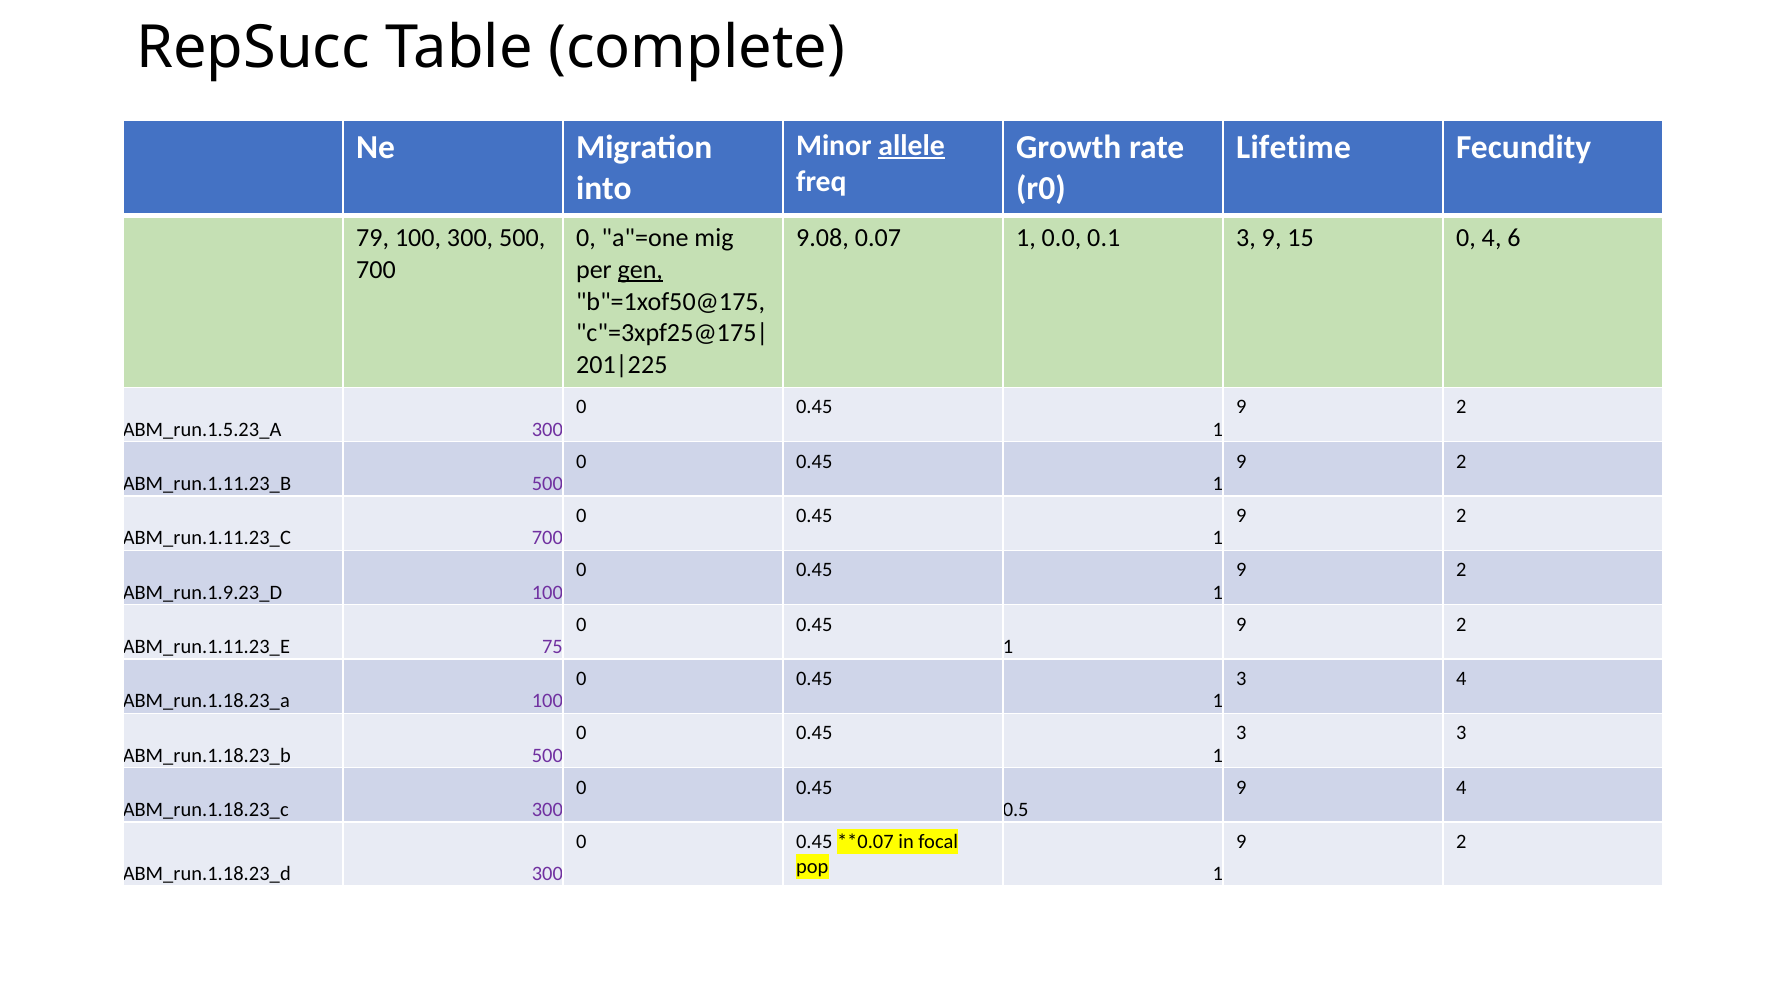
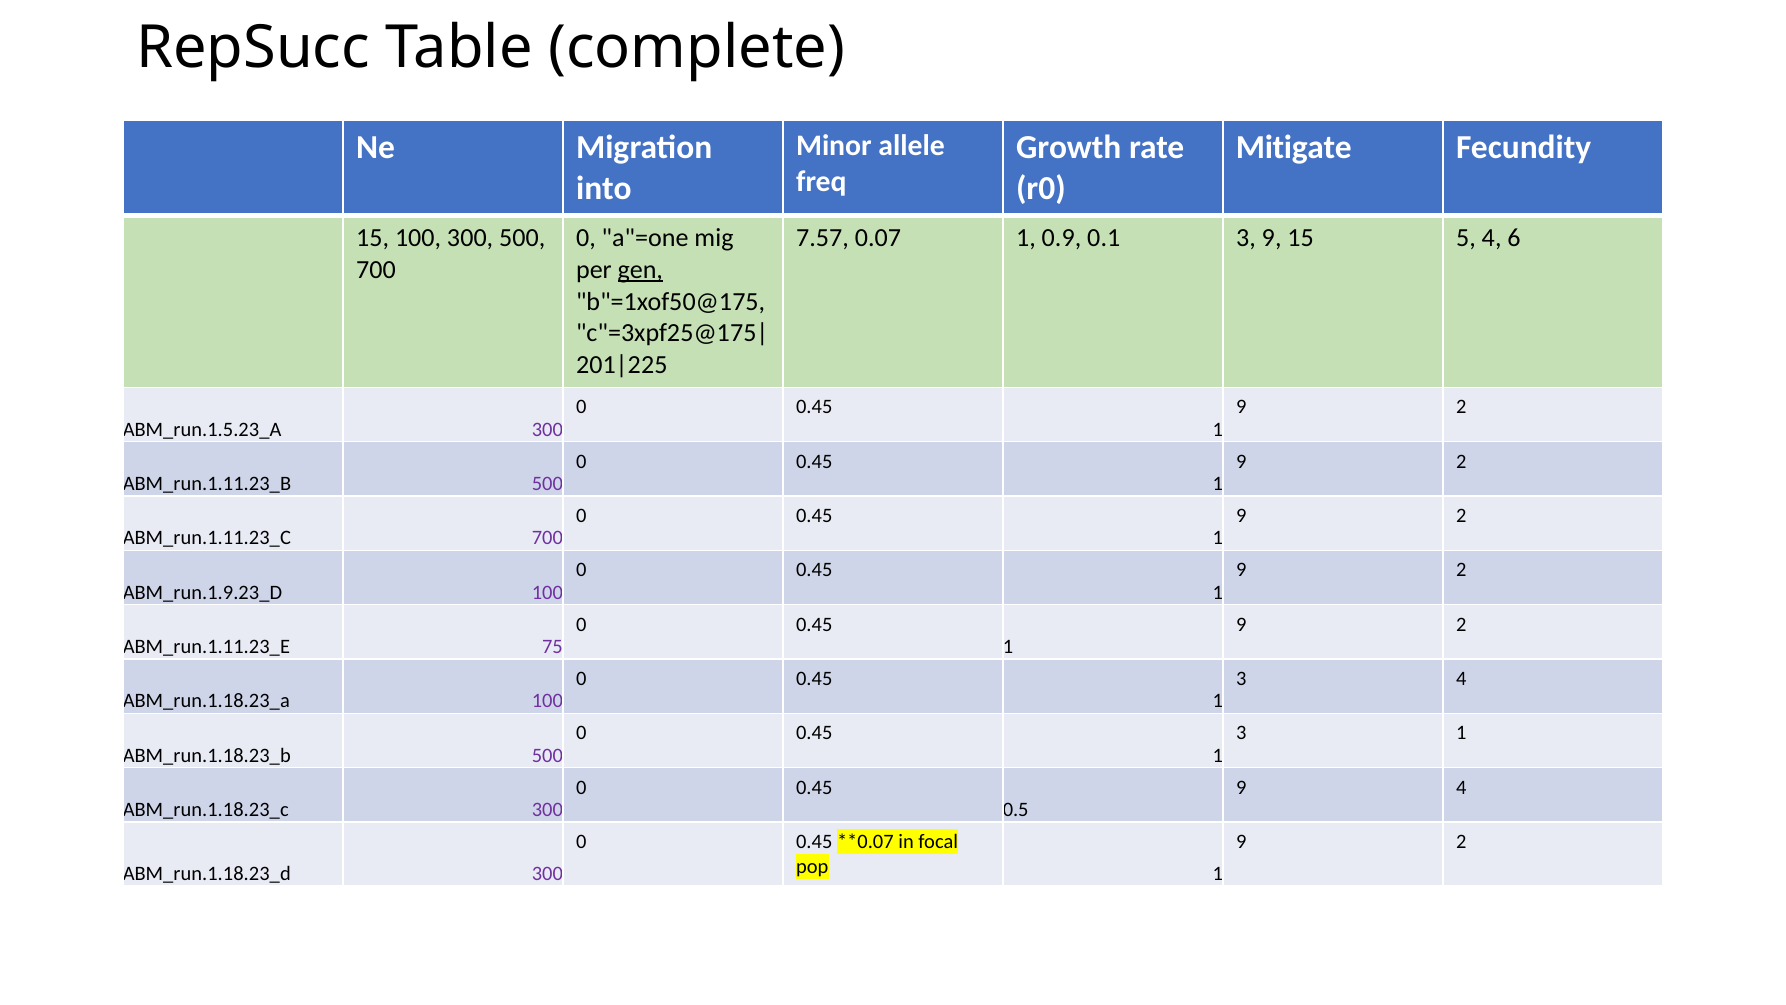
allele underline: present -> none (912, 145)
Lifetime: Lifetime -> Mitigate (1294, 148)
79: 79 -> 15 (373, 238)
9.08: 9.08 -> 7.57 (823, 238)
0.0: 0.0 -> 0.9 (1061, 238)
15 0: 0 -> 5 (1466, 238)
3 3: 3 -> 1 (1461, 733)
